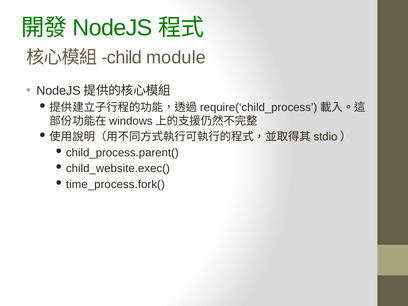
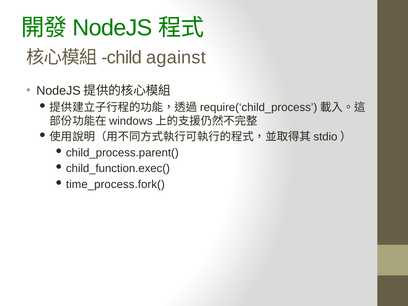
module: module -> against (176, 57)
child_website.exec(: child_website.exec( -> child_function.exec( (118, 169)
